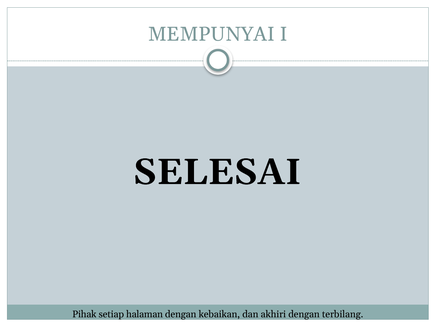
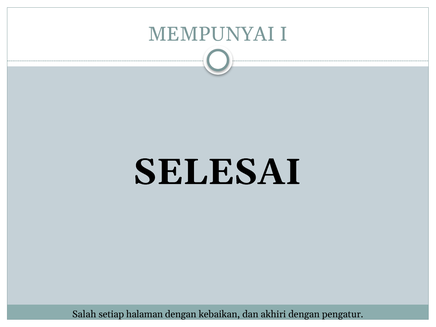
Pihak: Pihak -> Salah (84, 314)
terbilang: terbilang -> pengatur (343, 314)
